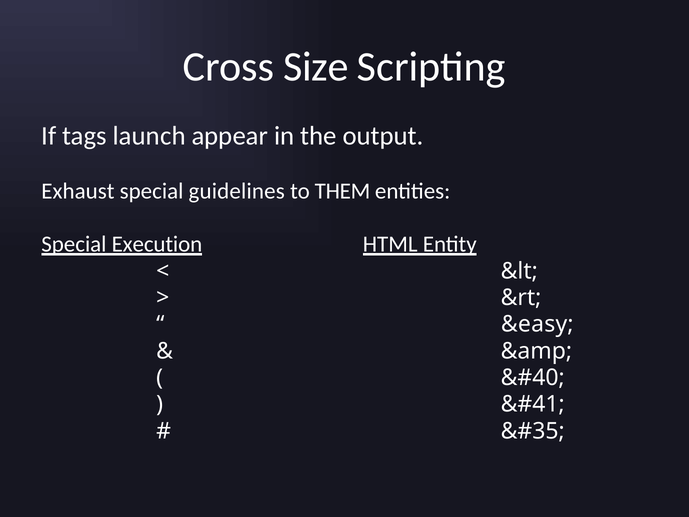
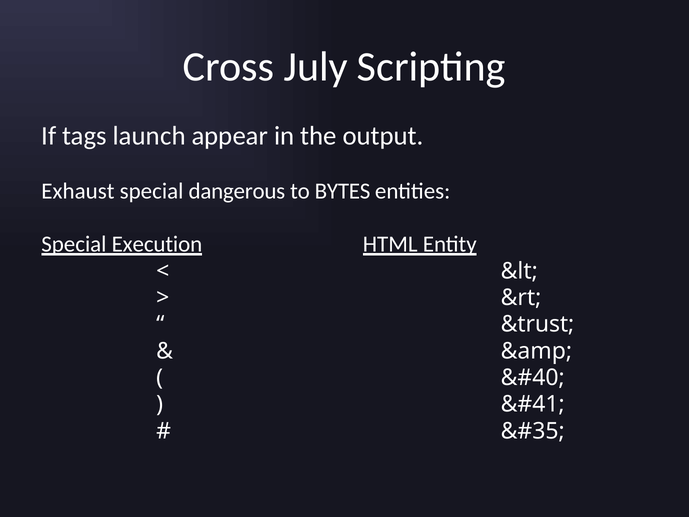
Size: Size -> July (316, 67)
guidelines: guidelines -> dangerous (237, 191)
THEM: THEM -> BYTES (343, 191)
&easy: &easy -> &trust (537, 324)
